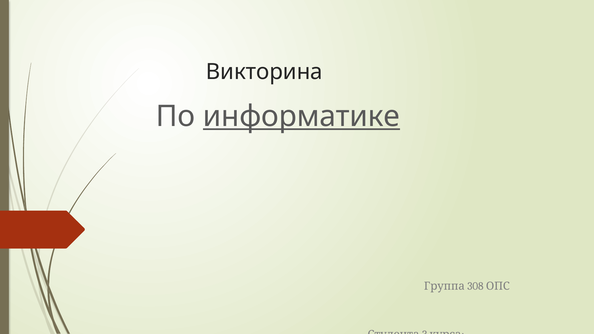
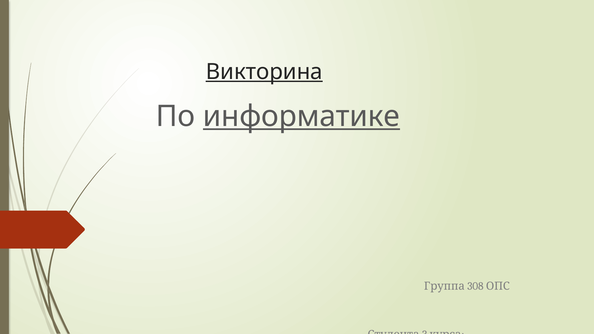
Викторина underline: none -> present (264, 72)
